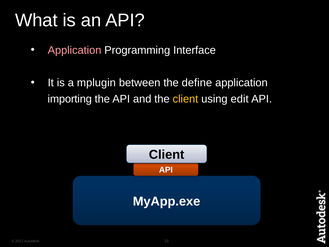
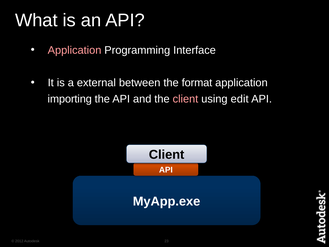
mplugin: mplugin -> external (96, 83)
define: define -> format (197, 83)
client colour: yellow -> pink (185, 99)
